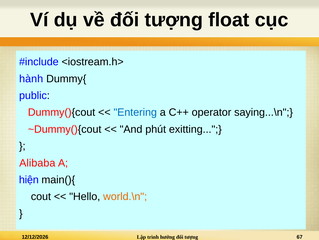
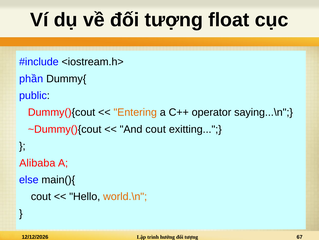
hành: hành -> phần (31, 79)
Entering colour: blue -> orange (135, 112)
And phút: phút -> cout (156, 129)
hiện: hiện -> else (29, 179)
